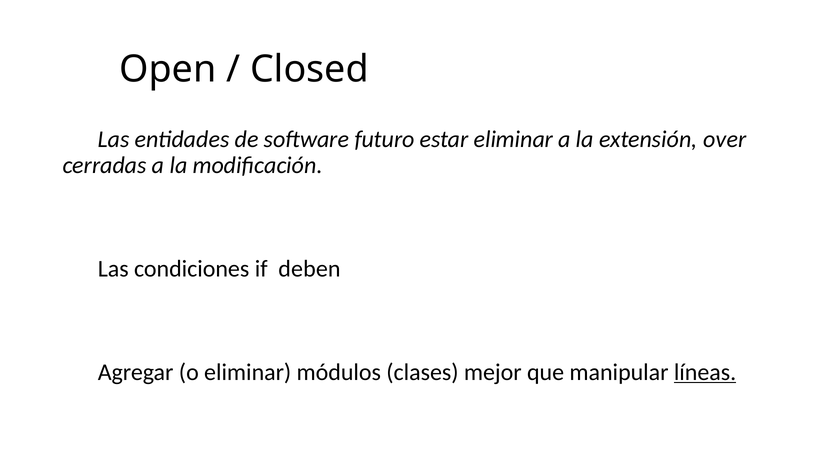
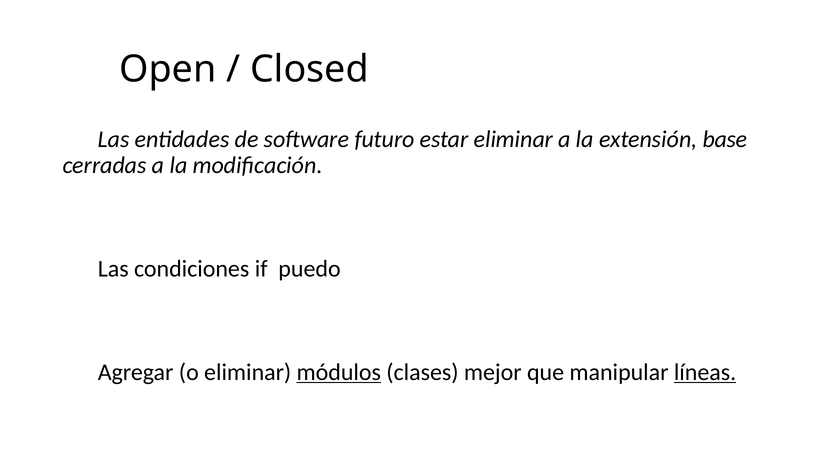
over: over -> base (725, 139)
deben: deben -> puedo (310, 268)
módulos underline: none -> present (339, 372)
